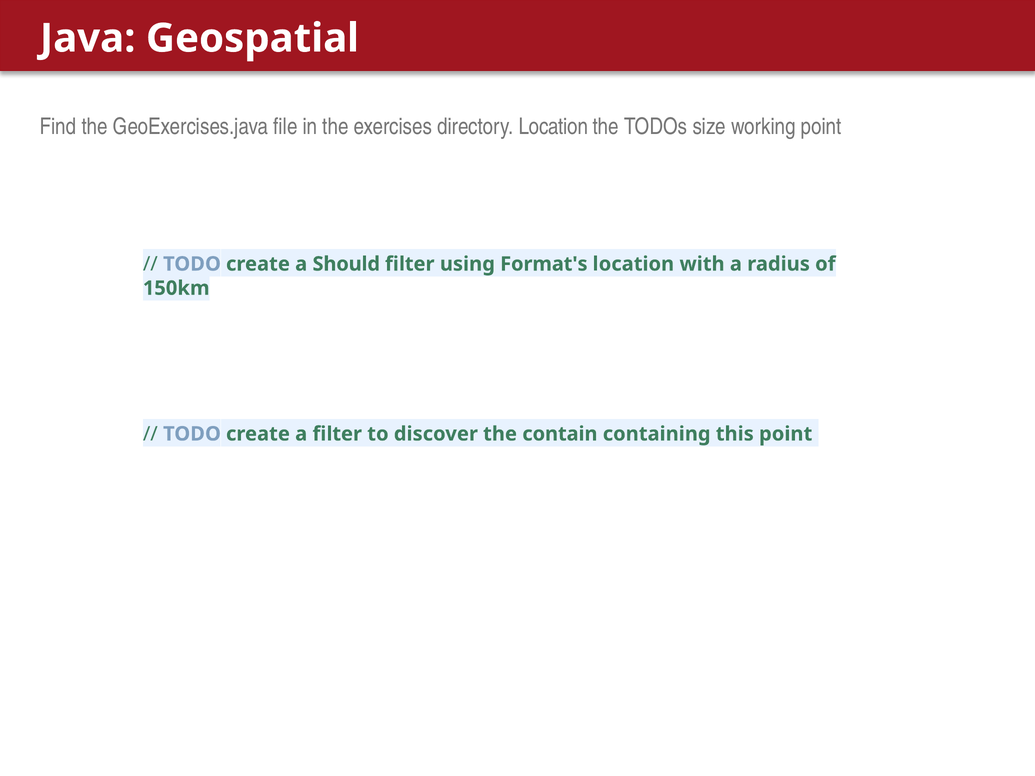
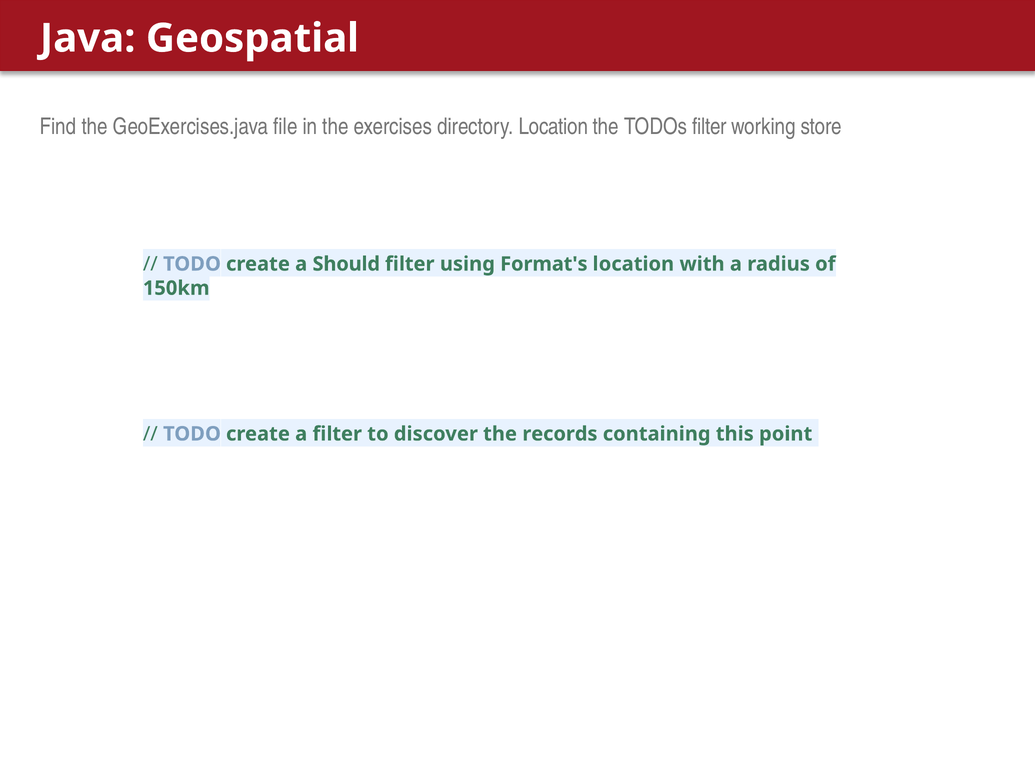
TODOs size: size -> filter (709, 127)
working point: point -> store (821, 127)
contain: contain -> records (560, 434)
